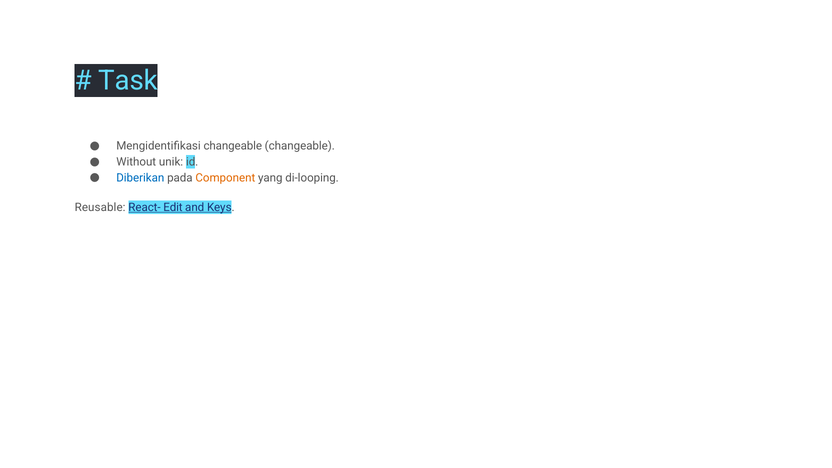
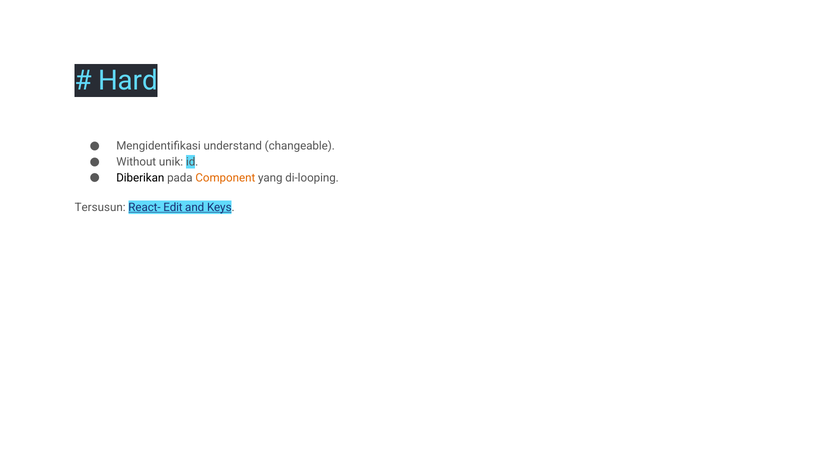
Task: Task -> Hard (128, 81)
Mengidentifikasi changeable: changeable -> understand (233, 146)
Diberikan colour: blue -> black (140, 178)
Reusable: Reusable -> Tersusun (100, 207)
